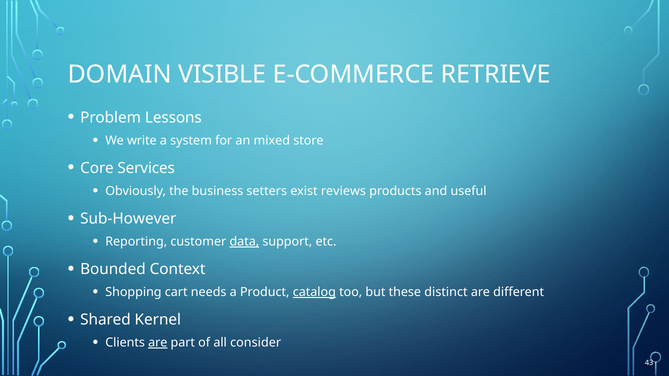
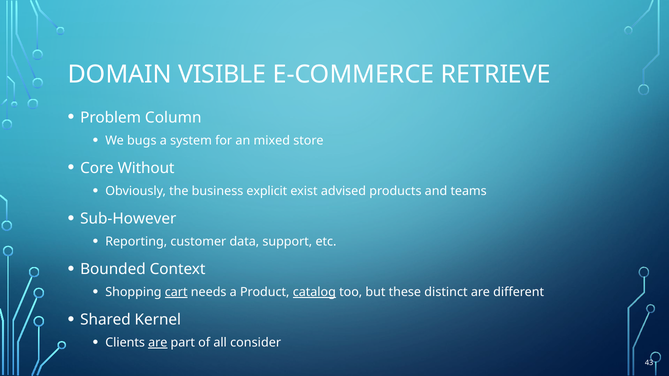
Lessons: Lessons -> Column (173, 118)
write: write -> bugs (142, 141)
Services: Services -> Without (146, 168)
setters: setters -> explicit (267, 191)
reviews: reviews -> advised (343, 191)
useful: useful -> teams (469, 191)
data underline: present -> none (244, 242)
cart underline: none -> present (176, 292)
